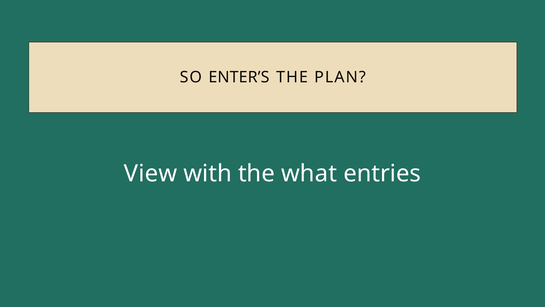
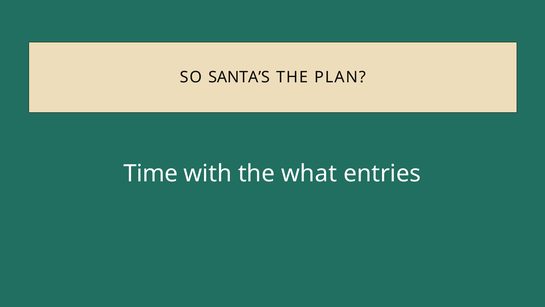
ENTER’S: ENTER’S -> SANTA’S (239, 77)
View: View -> Time (151, 173)
